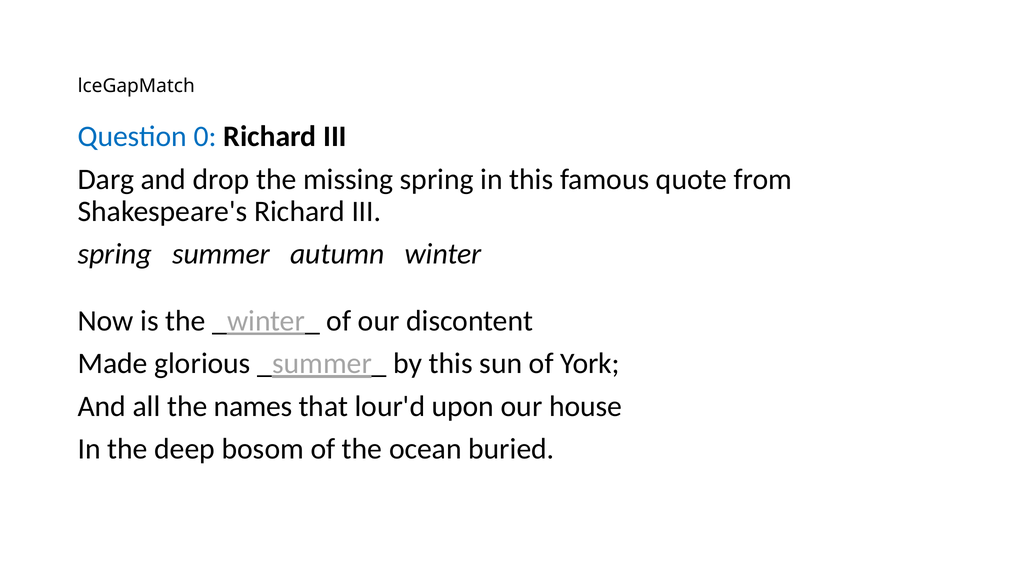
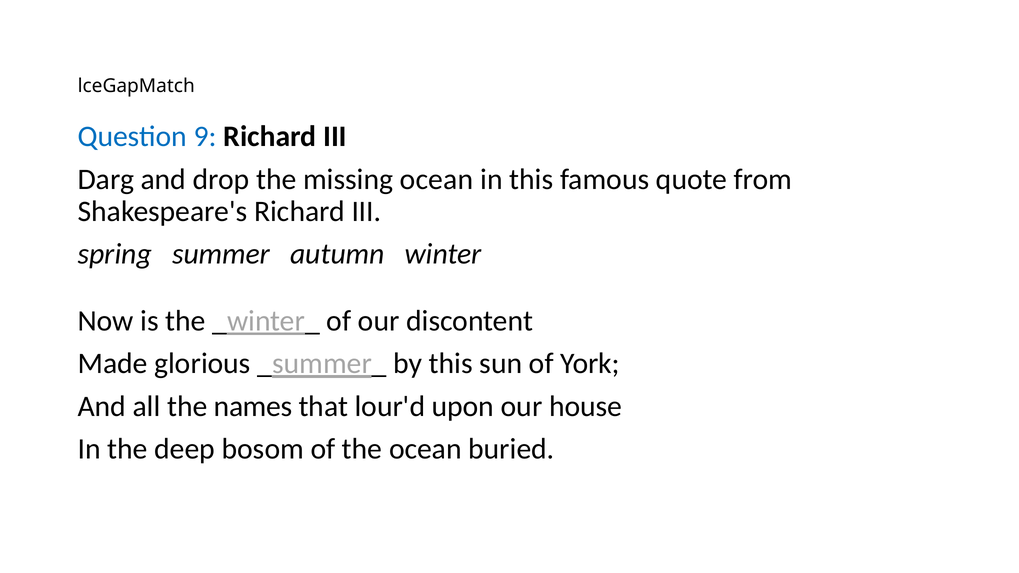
0: 0 -> 9 (205, 137)
missing spring: spring -> ocean (437, 179)
